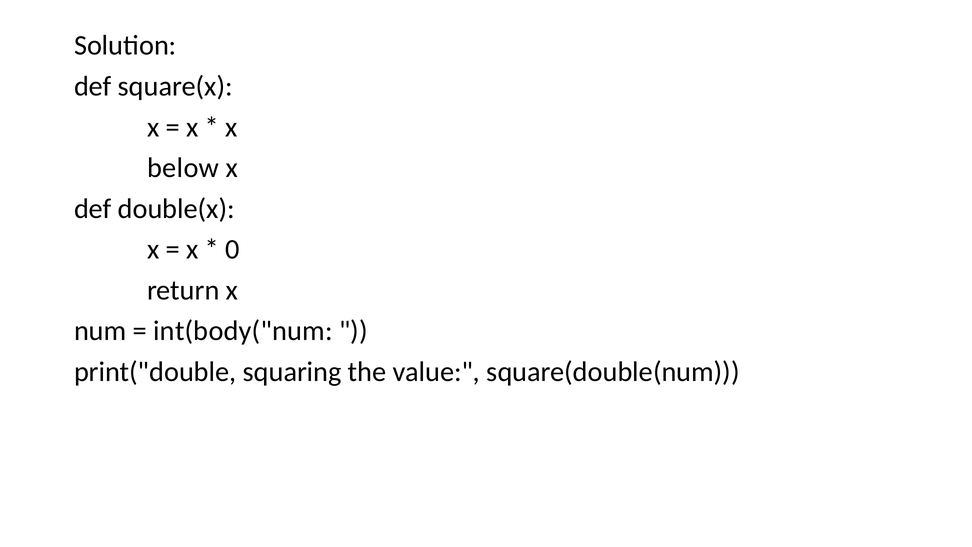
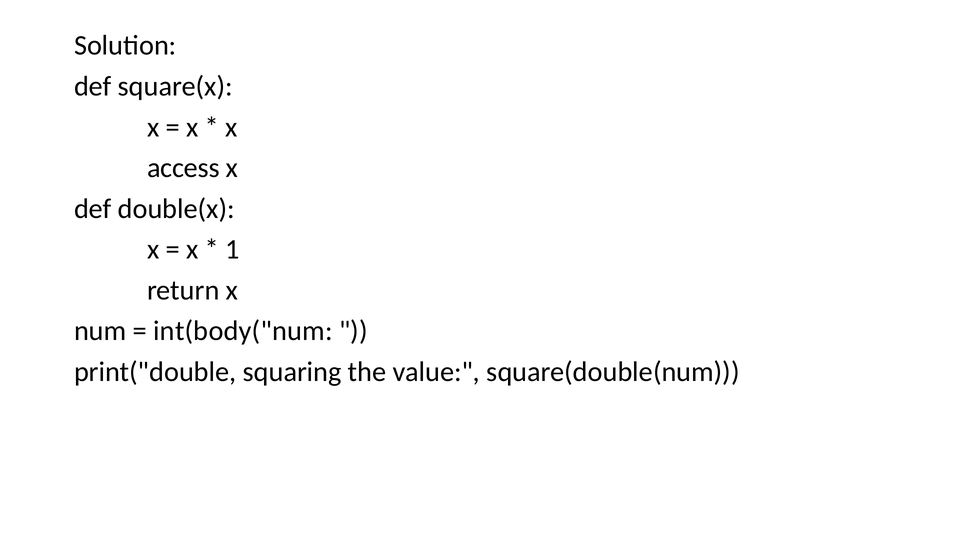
below: below -> access (183, 168)
0: 0 -> 1 (232, 249)
